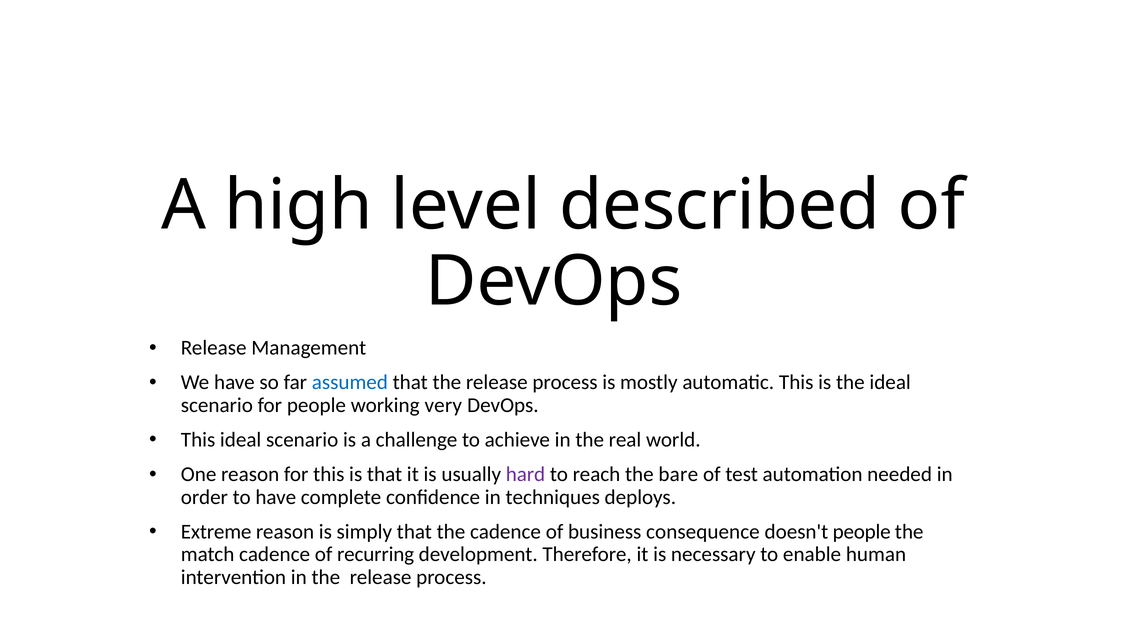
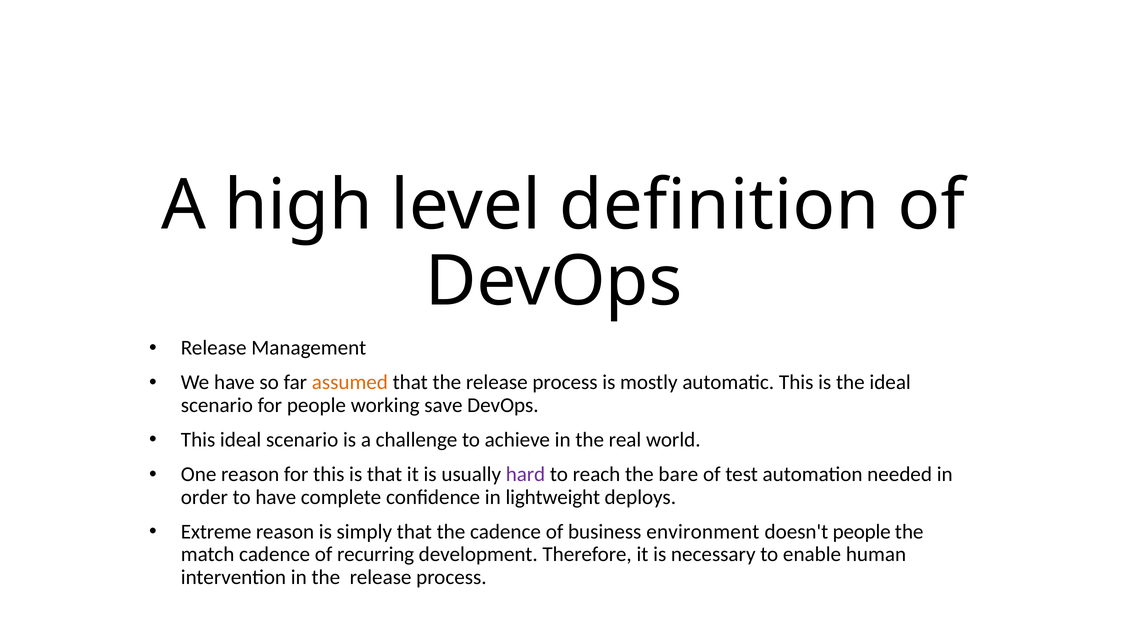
described: described -> definition (719, 205)
assumed colour: blue -> orange (350, 383)
very: very -> save (443, 406)
techniques: techniques -> lightweight (553, 497)
consequence: consequence -> environment (703, 532)
